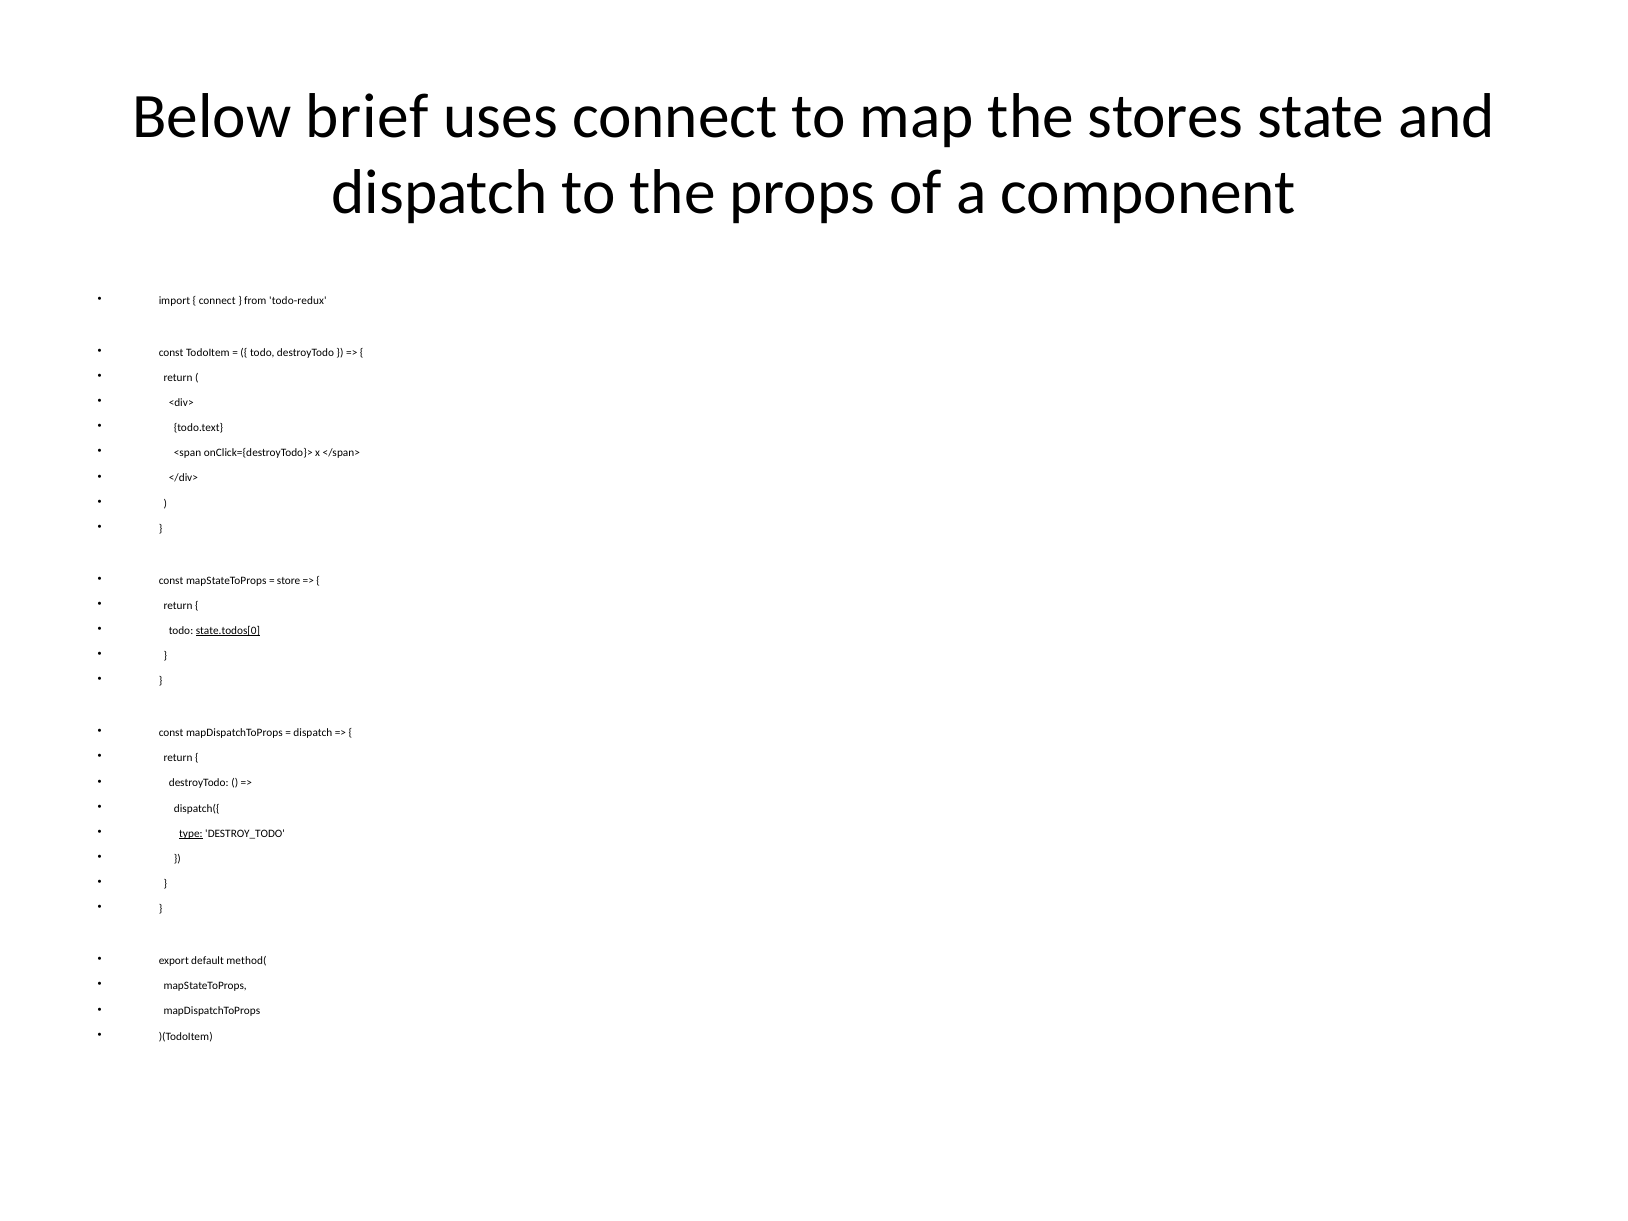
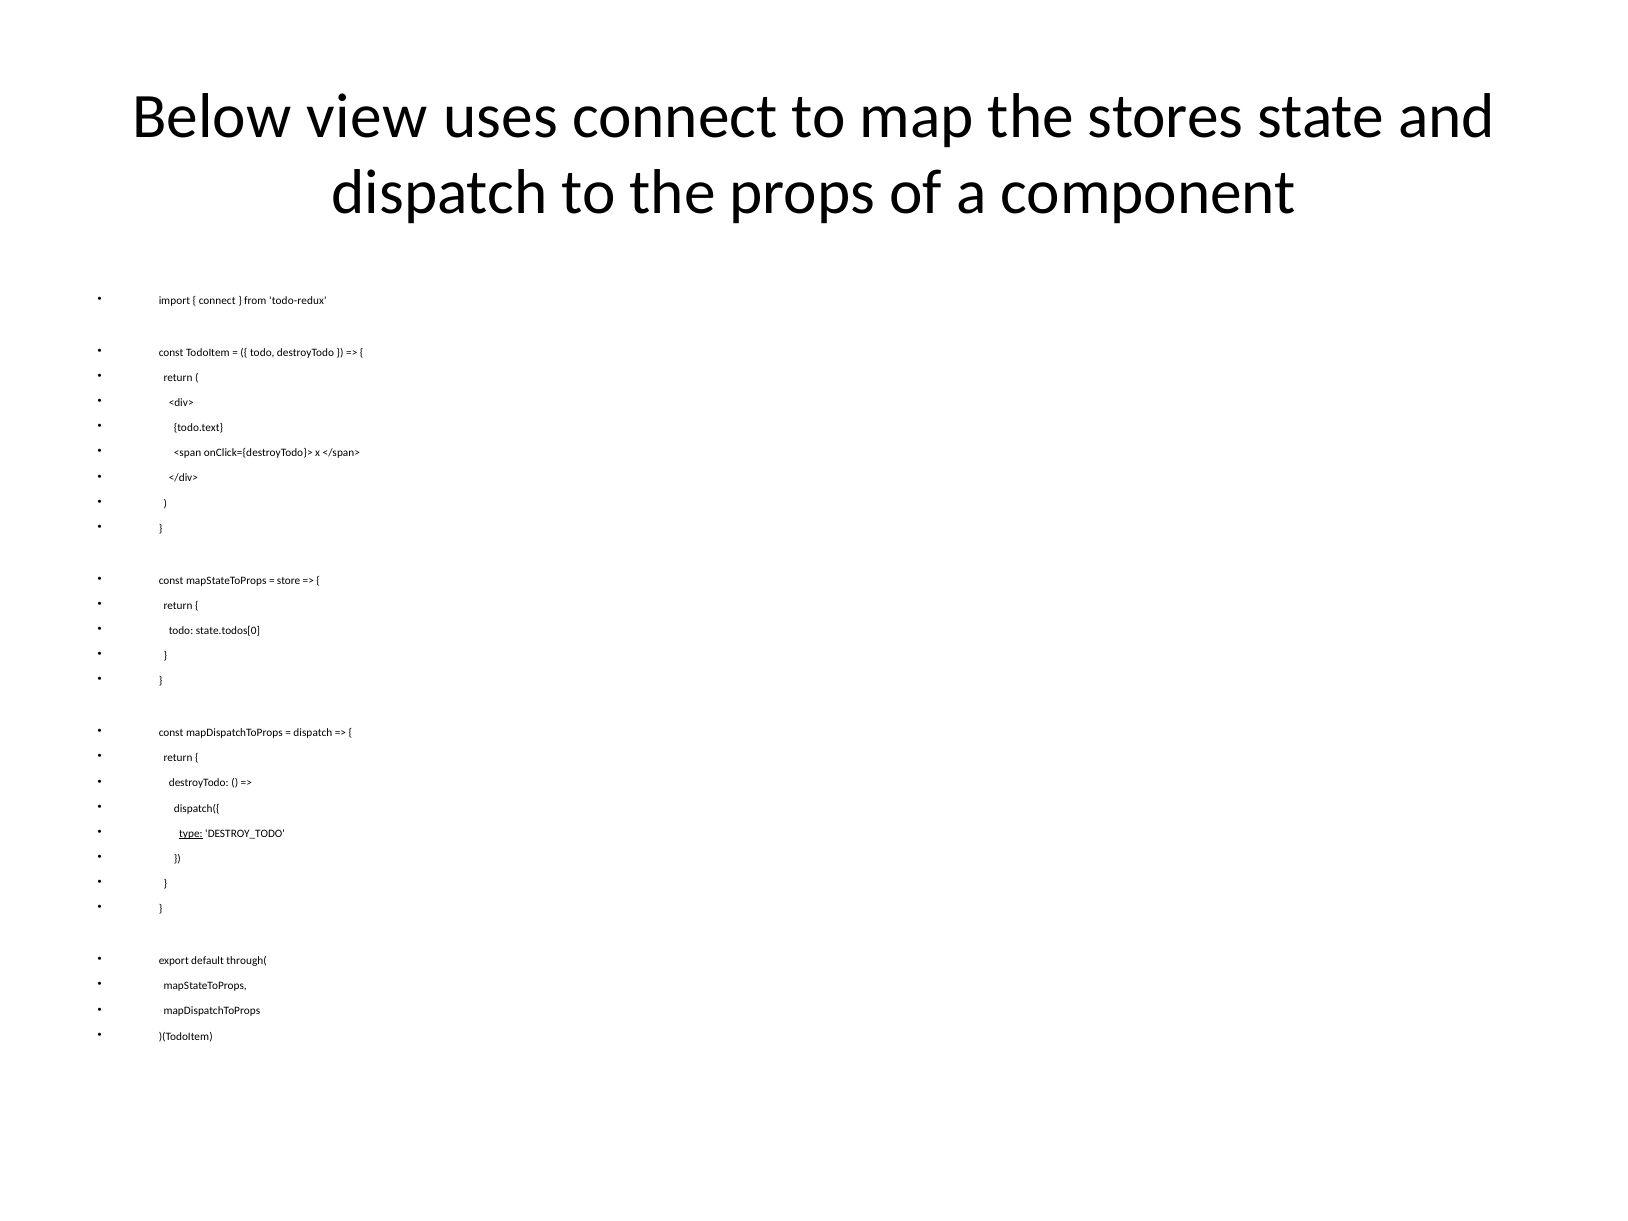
brief: brief -> view (367, 117)
state.todos[0 underline: present -> none (228, 631)
method(: method( -> through( (247, 961)
